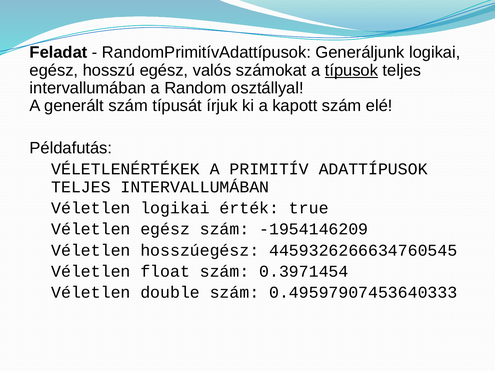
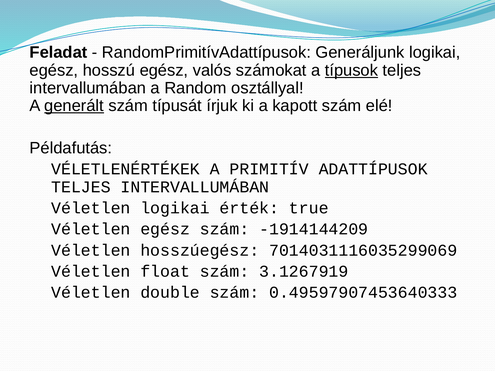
generált underline: none -> present (74, 106)
-1954146209: -1954146209 -> -1914144209 (314, 229)
4459326266634760545: 4459326266634760545 -> 7014031116035299069 (363, 250)
0.3971454: 0.3971454 -> 3.1267919 (304, 271)
